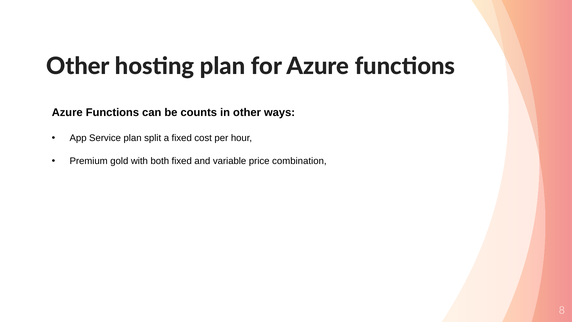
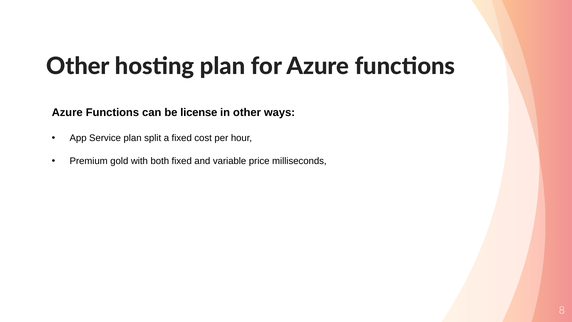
counts: counts -> license (199, 112)
combination: combination -> milliseconds (299, 161)
